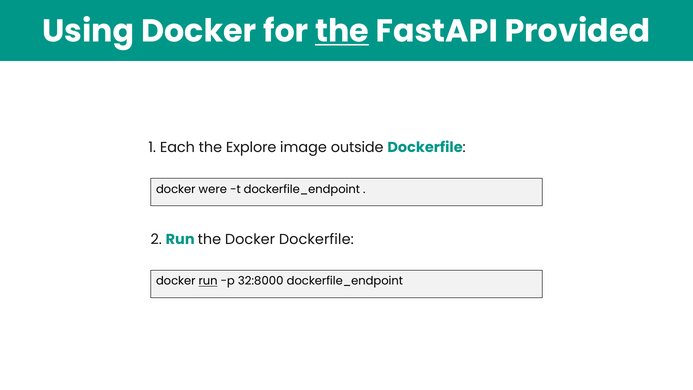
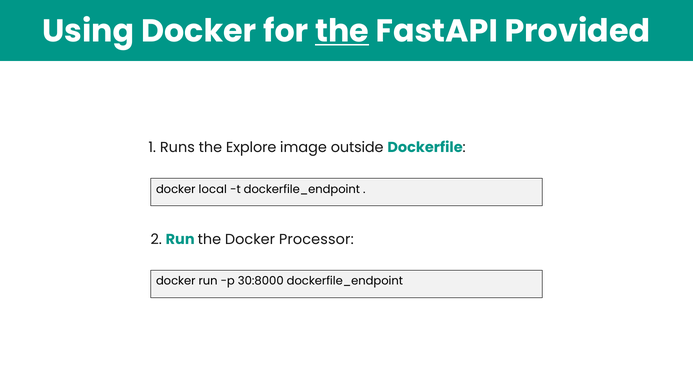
Each: Each -> Runs (177, 147)
were: were -> local (213, 189)
Docker Dockerfile: Dockerfile -> Processor (316, 239)
run underline: present -> none (208, 281)
32:8000: 32:8000 -> 30:8000 (261, 281)
